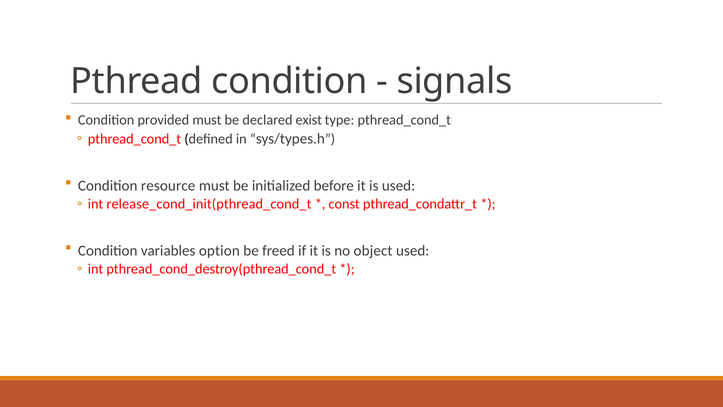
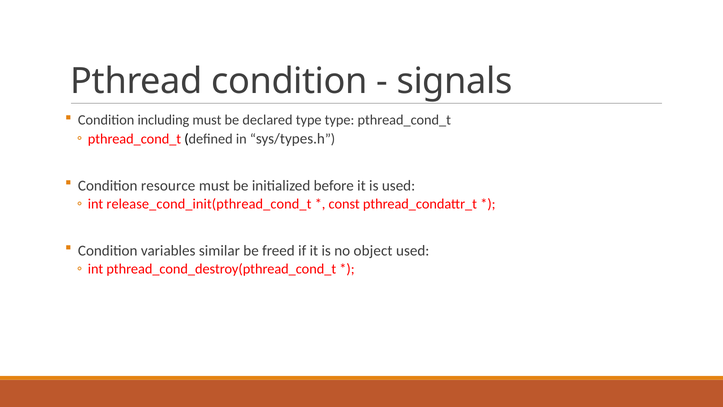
provided: provided -> including (163, 120)
declared exist: exist -> type (309, 120)
option: option -> similar (219, 250)
